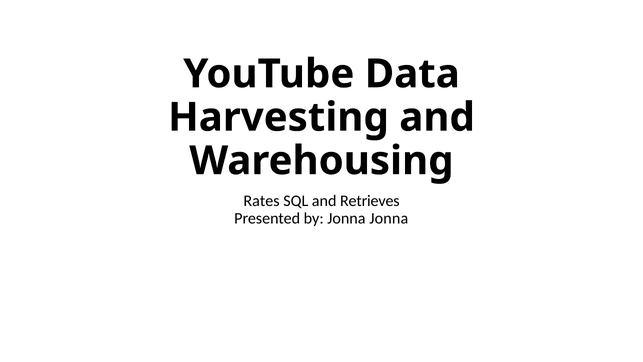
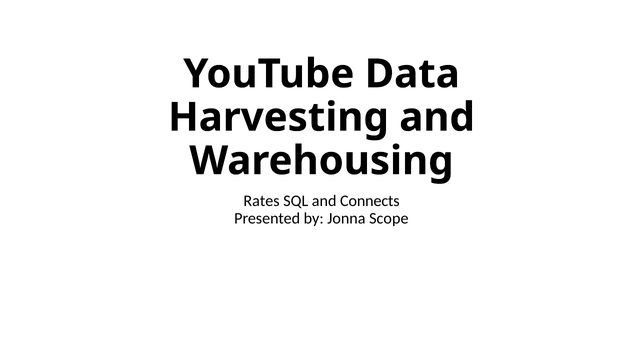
Retrieves: Retrieves -> Connects (370, 201)
Jonna Jonna: Jonna -> Scope (389, 218)
